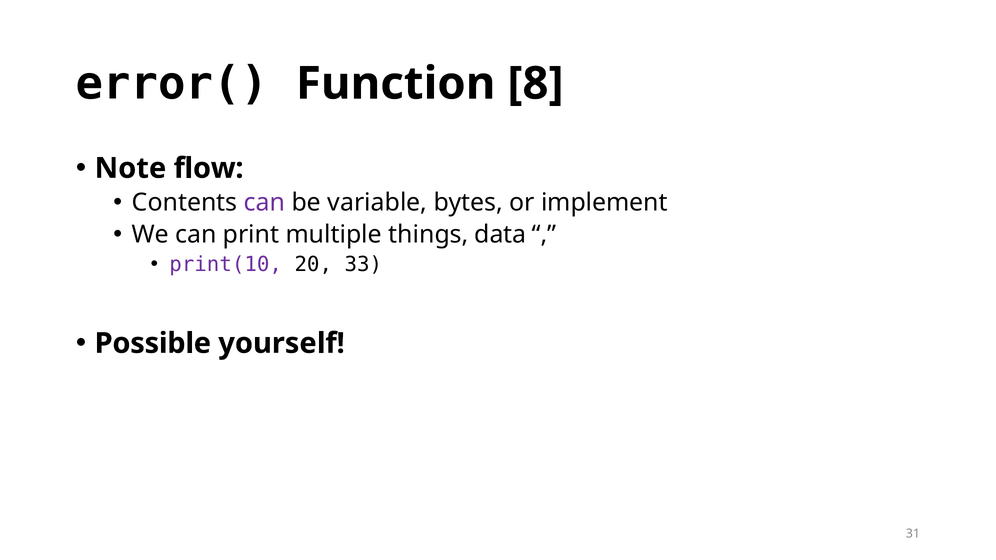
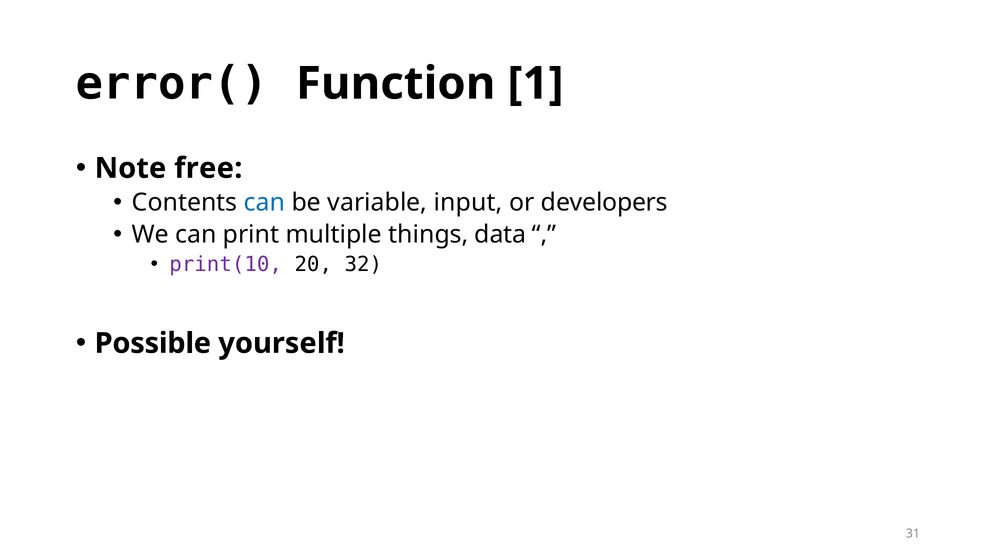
8: 8 -> 1 (535, 84)
flow: flow -> free (208, 168)
can colour: purple -> blue (265, 203)
bytes: bytes -> input (468, 203)
implement: implement -> developers (604, 203)
33: 33 -> 32 (363, 265)
